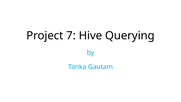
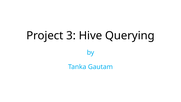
7: 7 -> 3 (71, 36)
